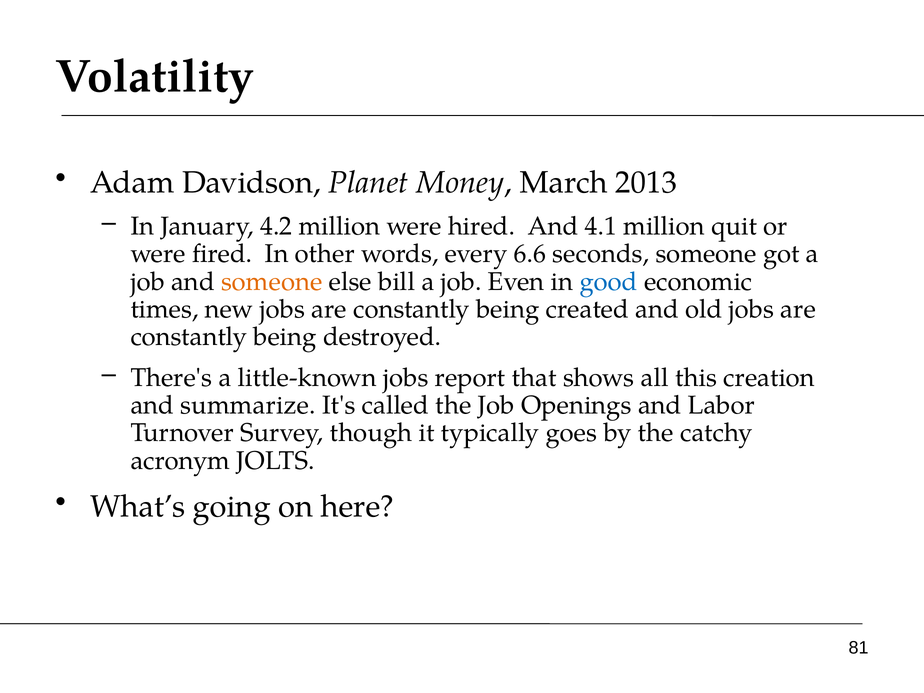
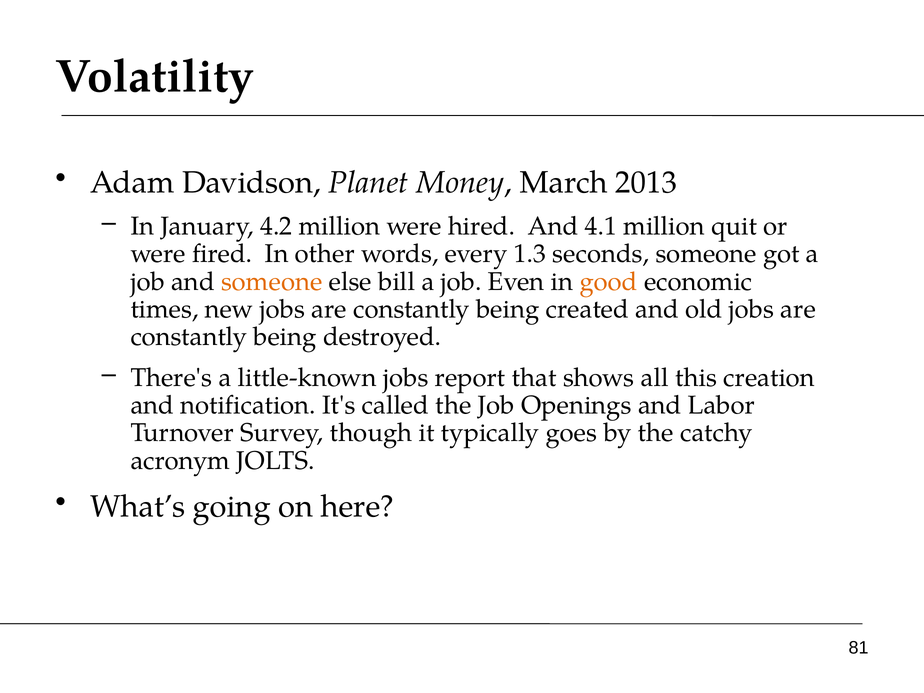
6.6: 6.6 -> 1.3 (530, 254)
good colour: blue -> orange (609, 282)
summarize: summarize -> notification (248, 405)
